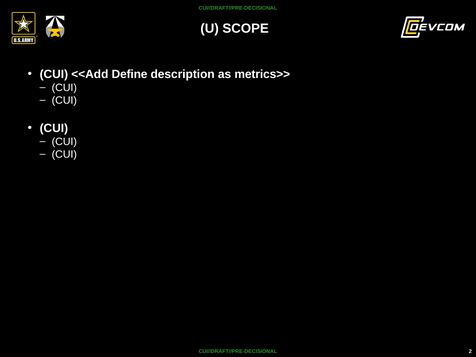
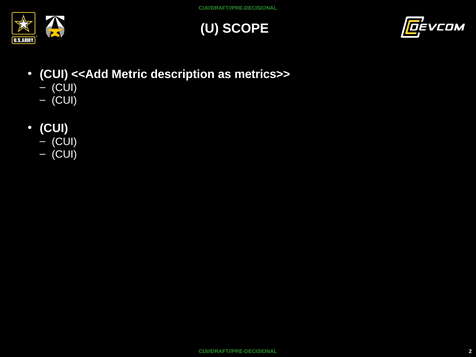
Define: Define -> Metric (129, 74)
